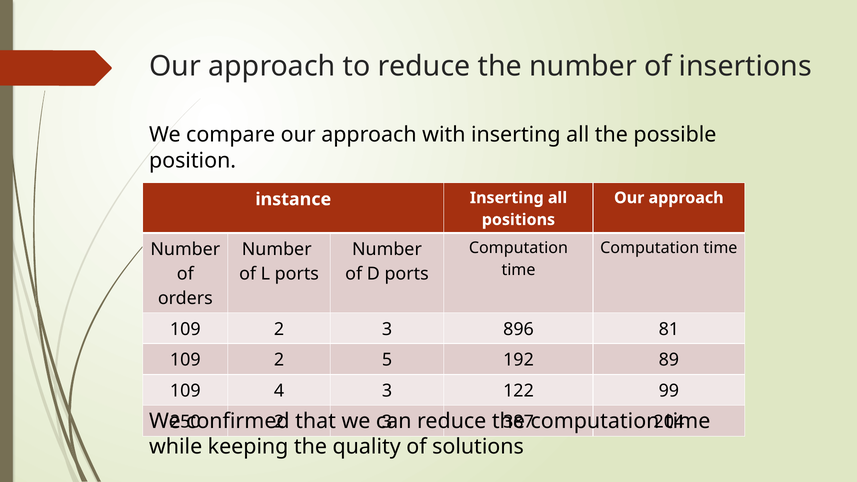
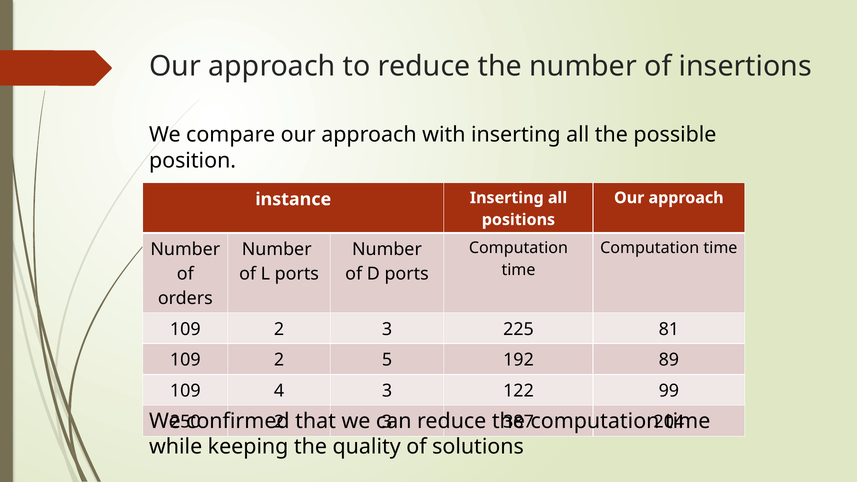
896: 896 -> 225 (519, 329)
